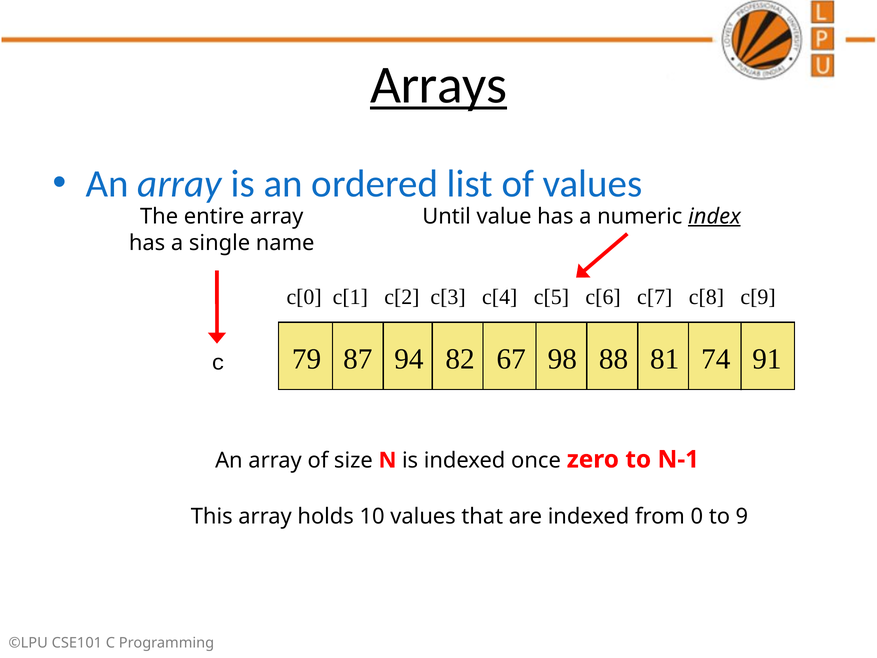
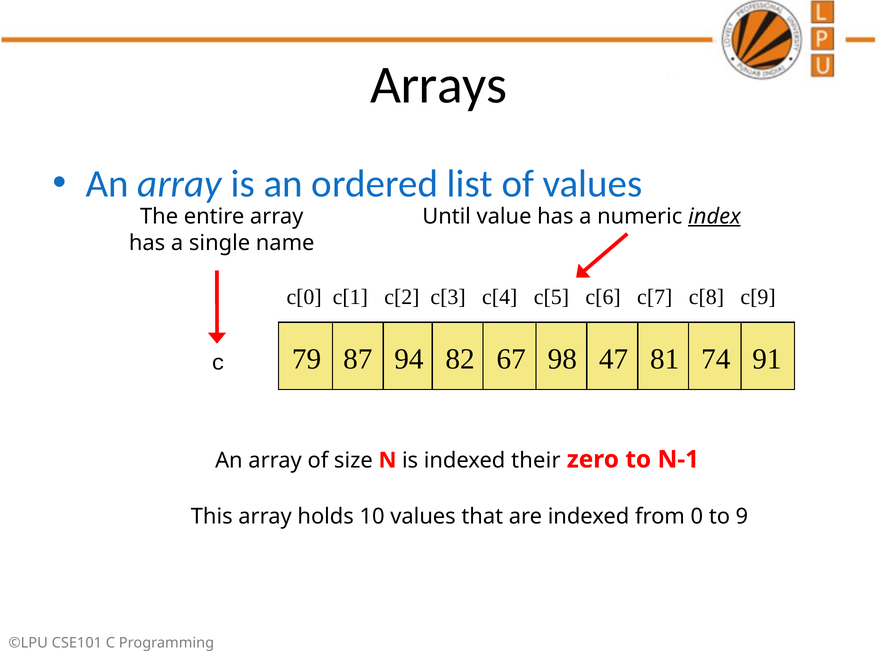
Arrays underline: present -> none (439, 85)
88: 88 -> 47 (614, 359)
once: once -> their (536, 460)
